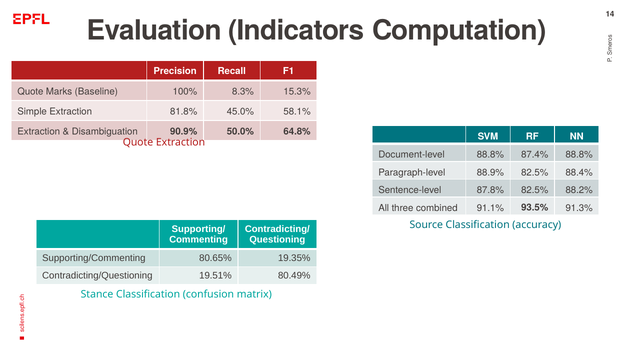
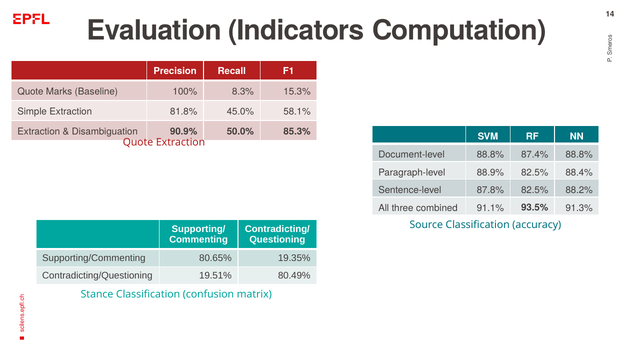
64.8%: 64.8% -> 85.3% (297, 131)
